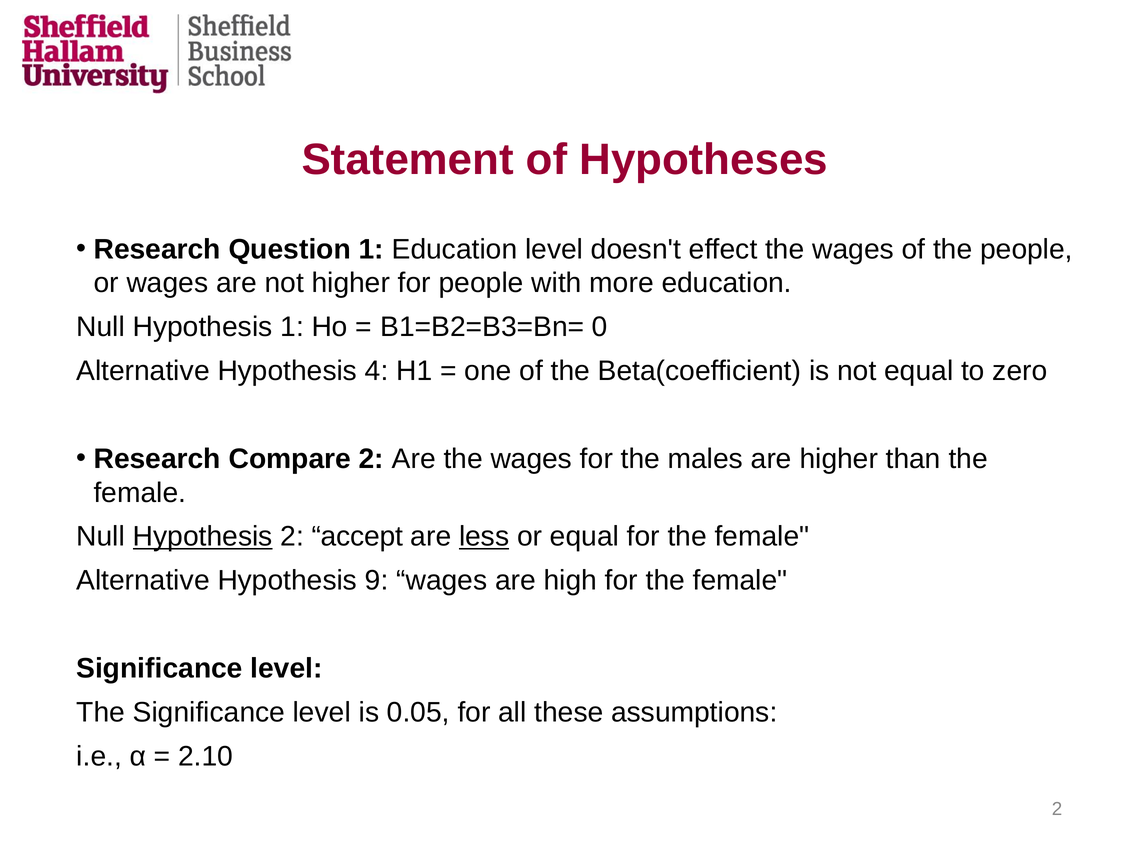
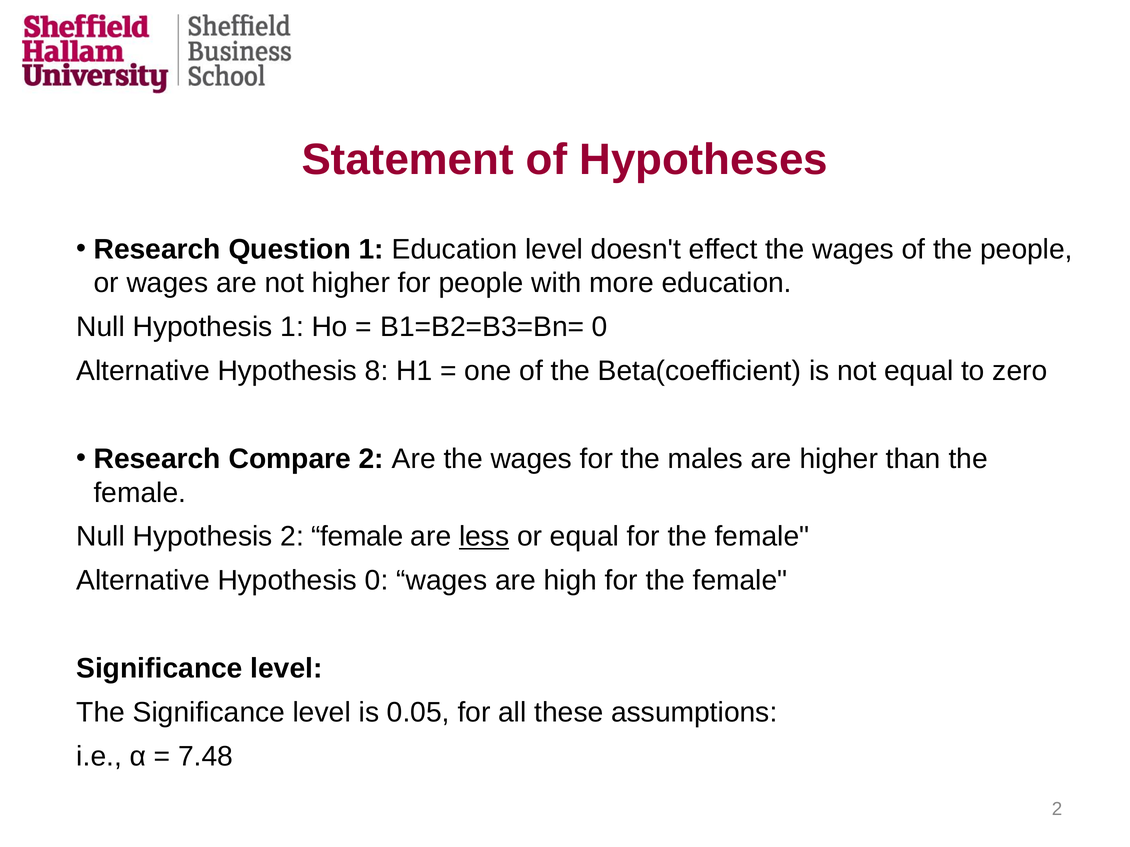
4: 4 -> 8 (377, 371)
Hypothesis underline: present -> none (203, 537)
2 accept: accept -> female (357, 537)
Hypothesis 9: 9 -> 0 (377, 581)
2.10: 2.10 -> 7.48 (206, 757)
